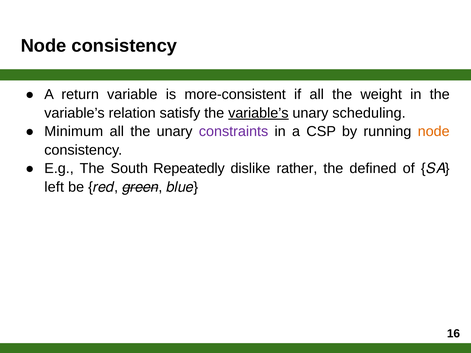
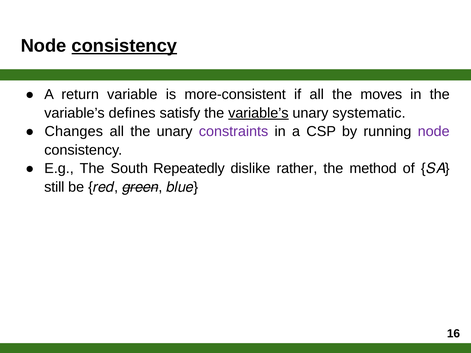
consistency underline: none -> present (124, 46)
weight: weight -> moves (381, 95)
relation: relation -> defines (132, 113)
scheduling: scheduling -> systematic (369, 113)
Minimum: Minimum -> Changes (74, 132)
node colour: orange -> purple (434, 132)
defined: defined -> method (373, 169)
left: left -> still (54, 187)
